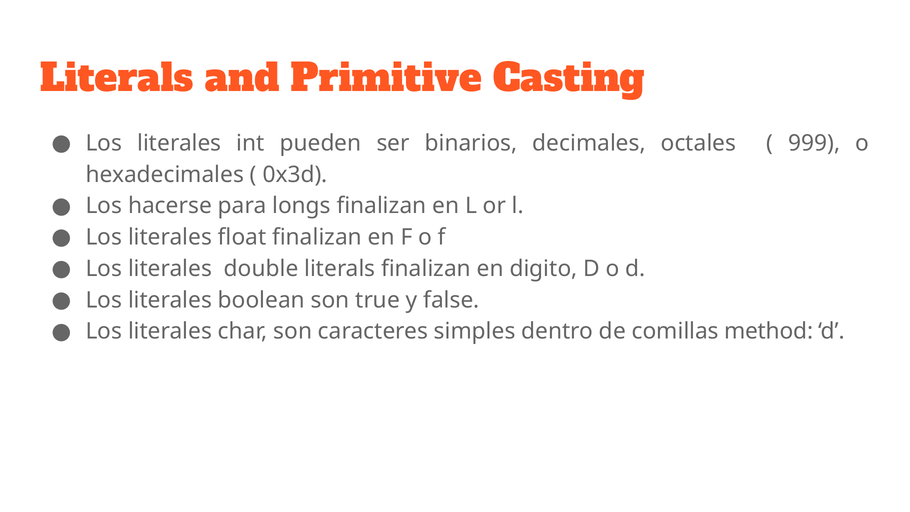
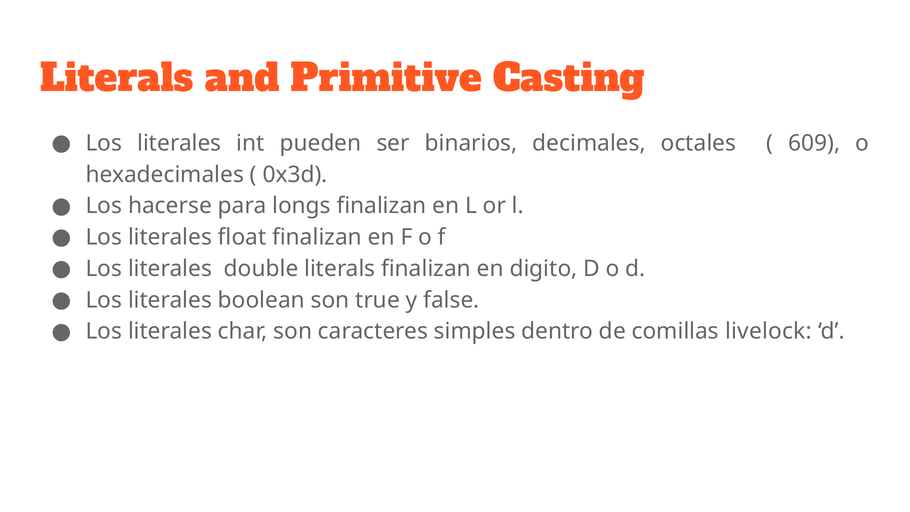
999: 999 -> 609 (814, 143)
method: method -> livelock (768, 331)
